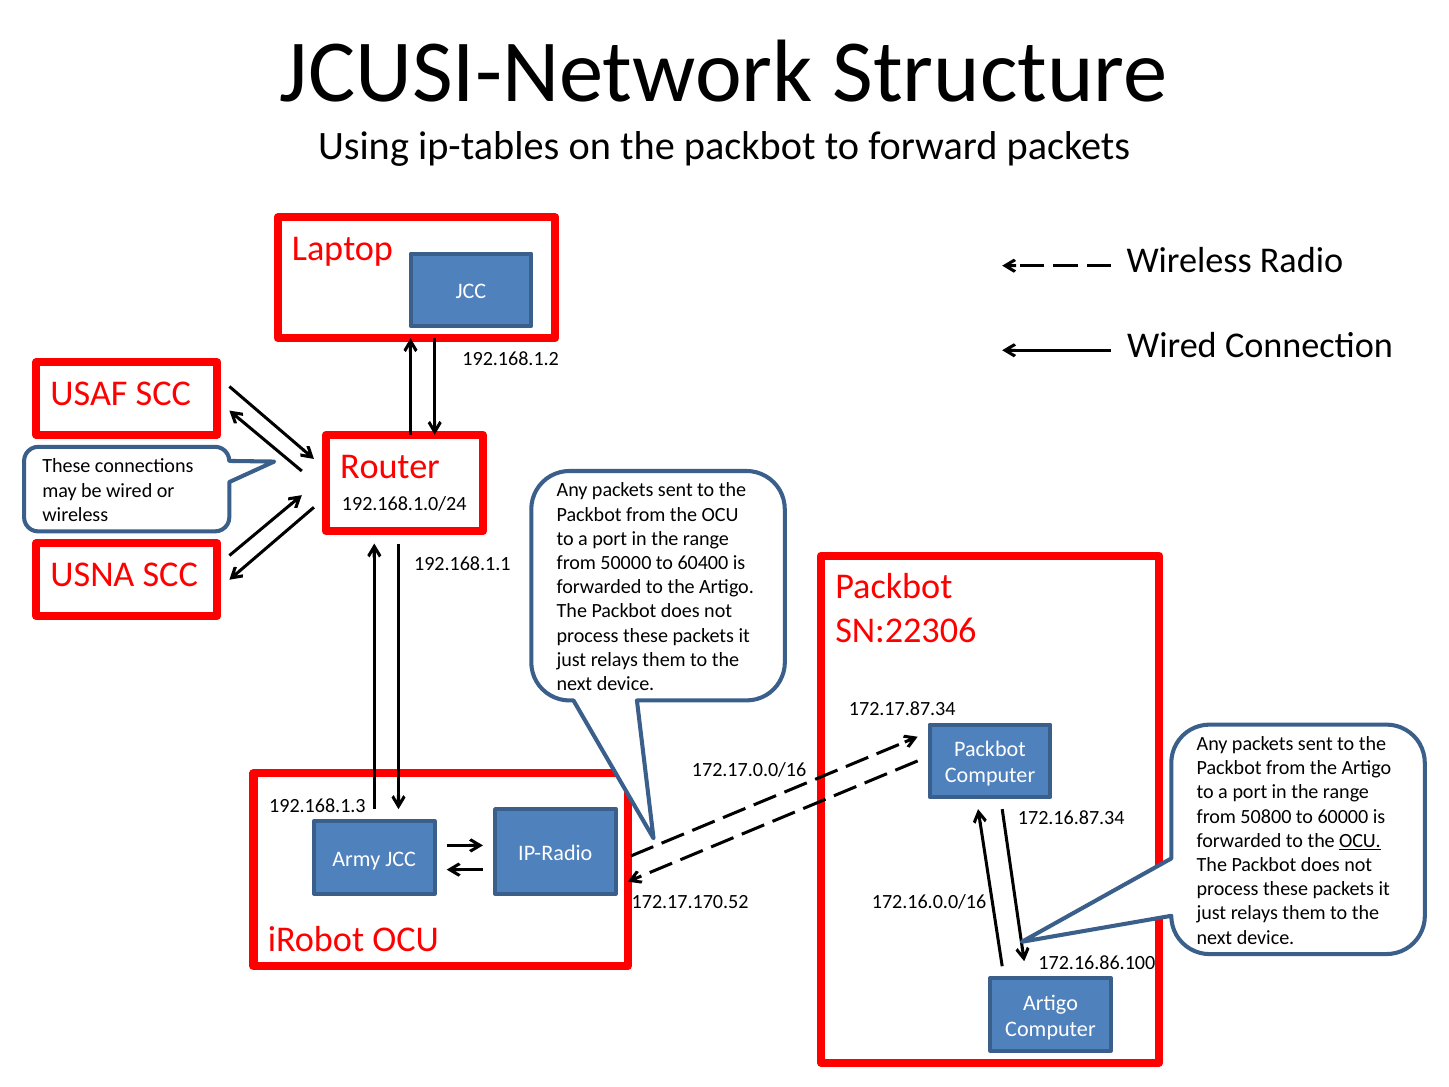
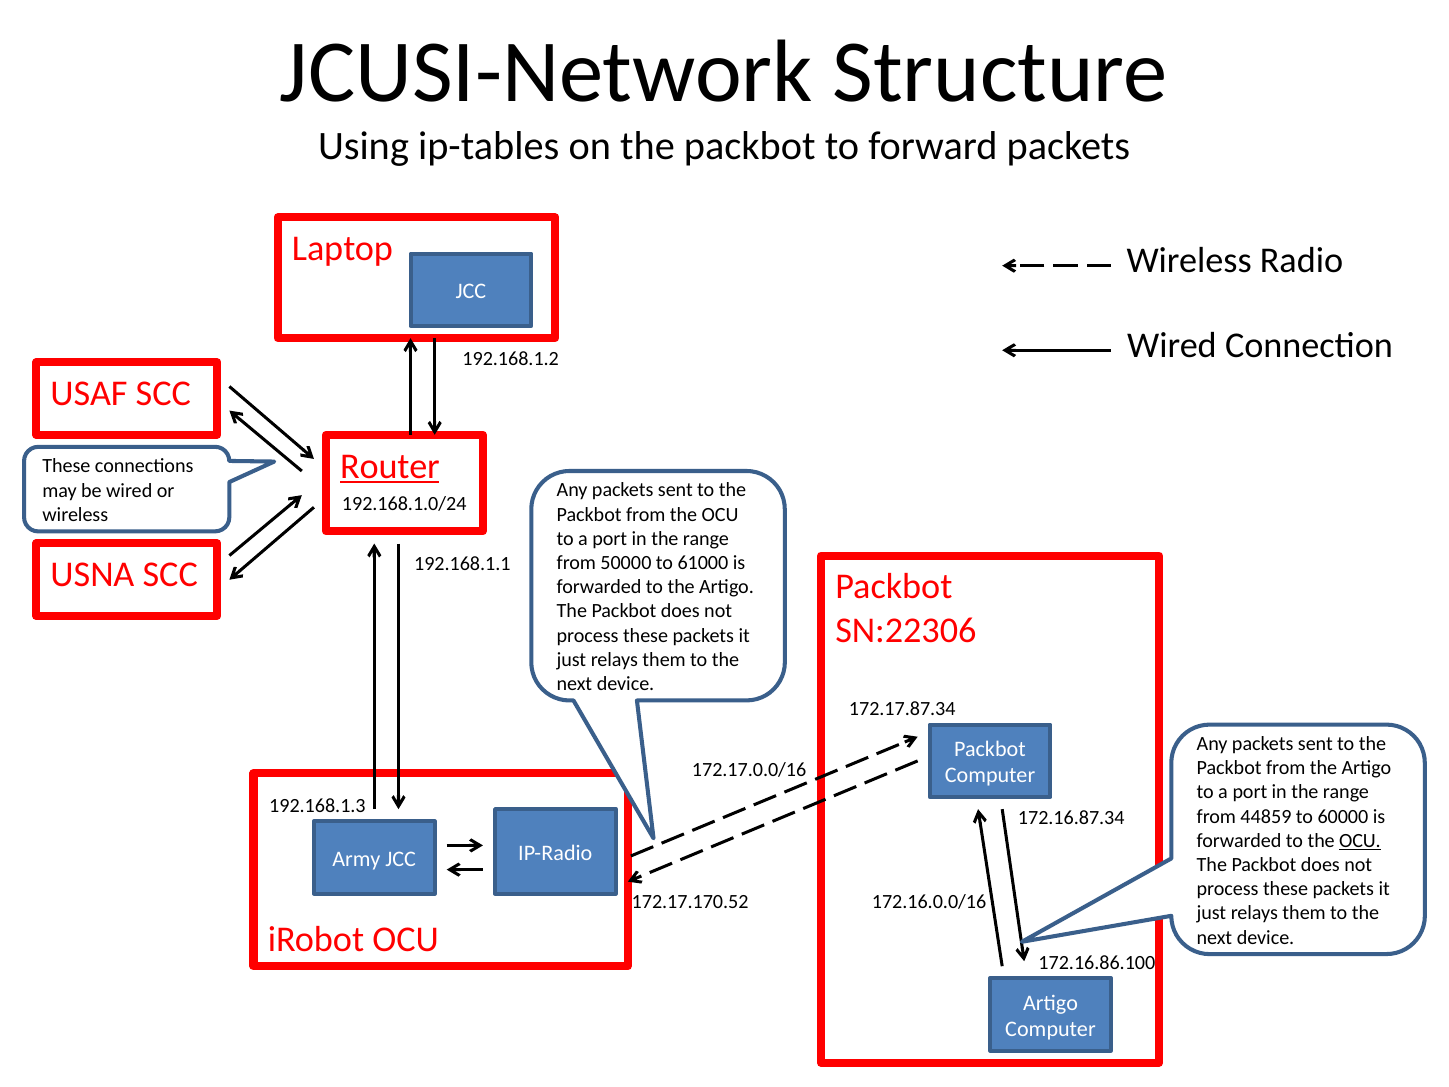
Router underline: none -> present (390, 466)
60400: 60400 -> 61000 (703, 563)
50800: 50800 -> 44859 (1266, 816)
